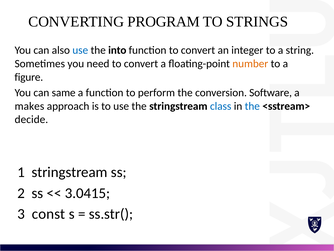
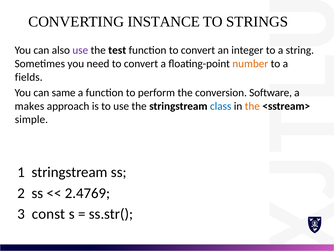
PROGRAM: PROGRAM -> INSTANCE (164, 22)
use colour: blue -> purple (80, 50)
into: into -> test (117, 50)
figure: figure -> fields (29, 77)
the colour: blue -> orange (252, 106)
decide: decide -> simple (31, 119)
3.0415: 3.0415 -> 2.4769 (87, 193)
